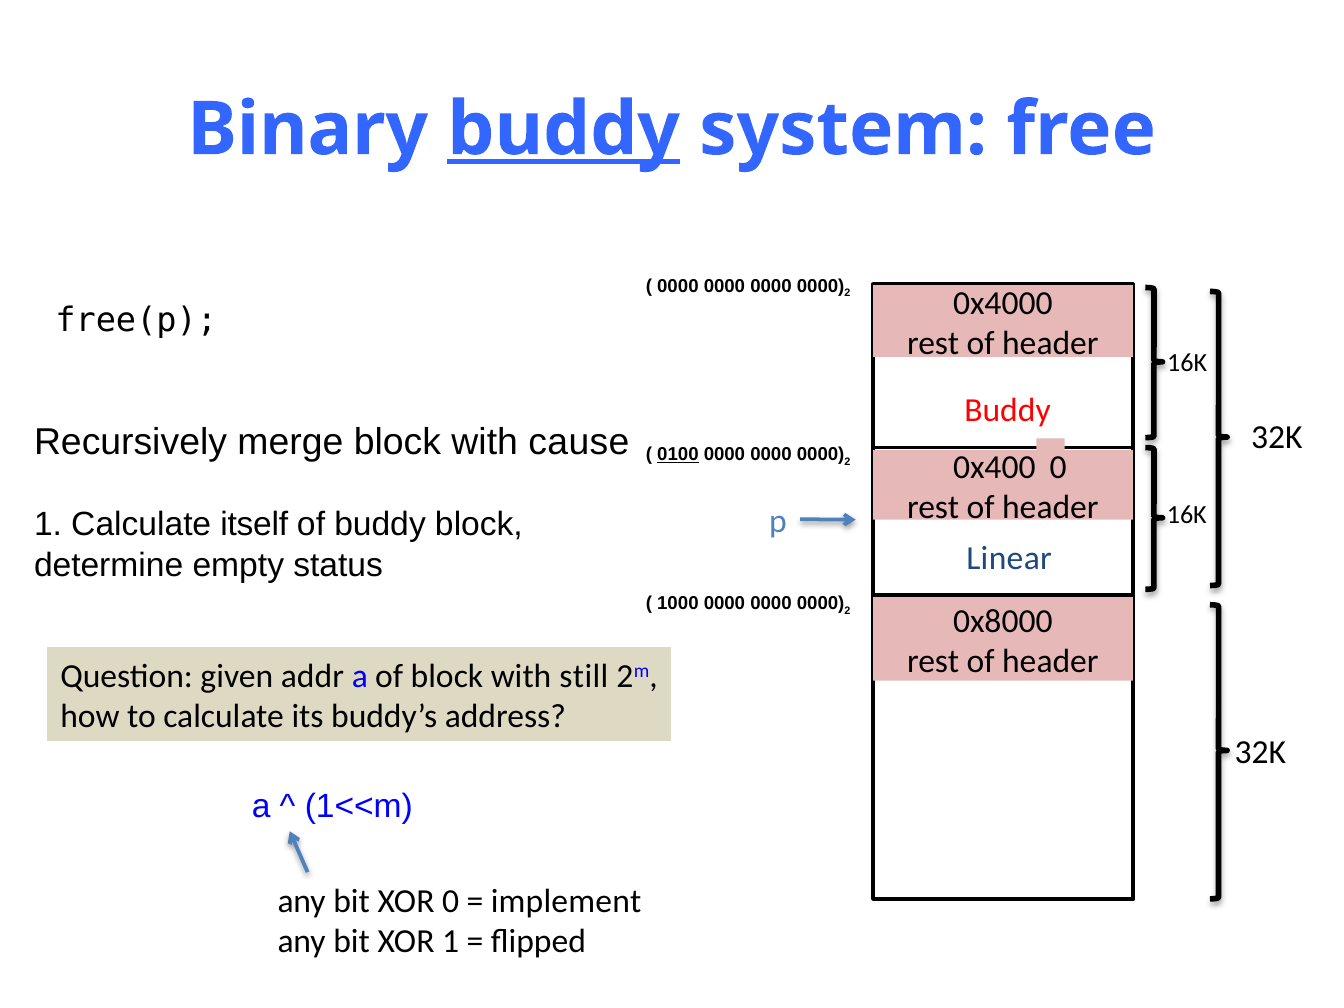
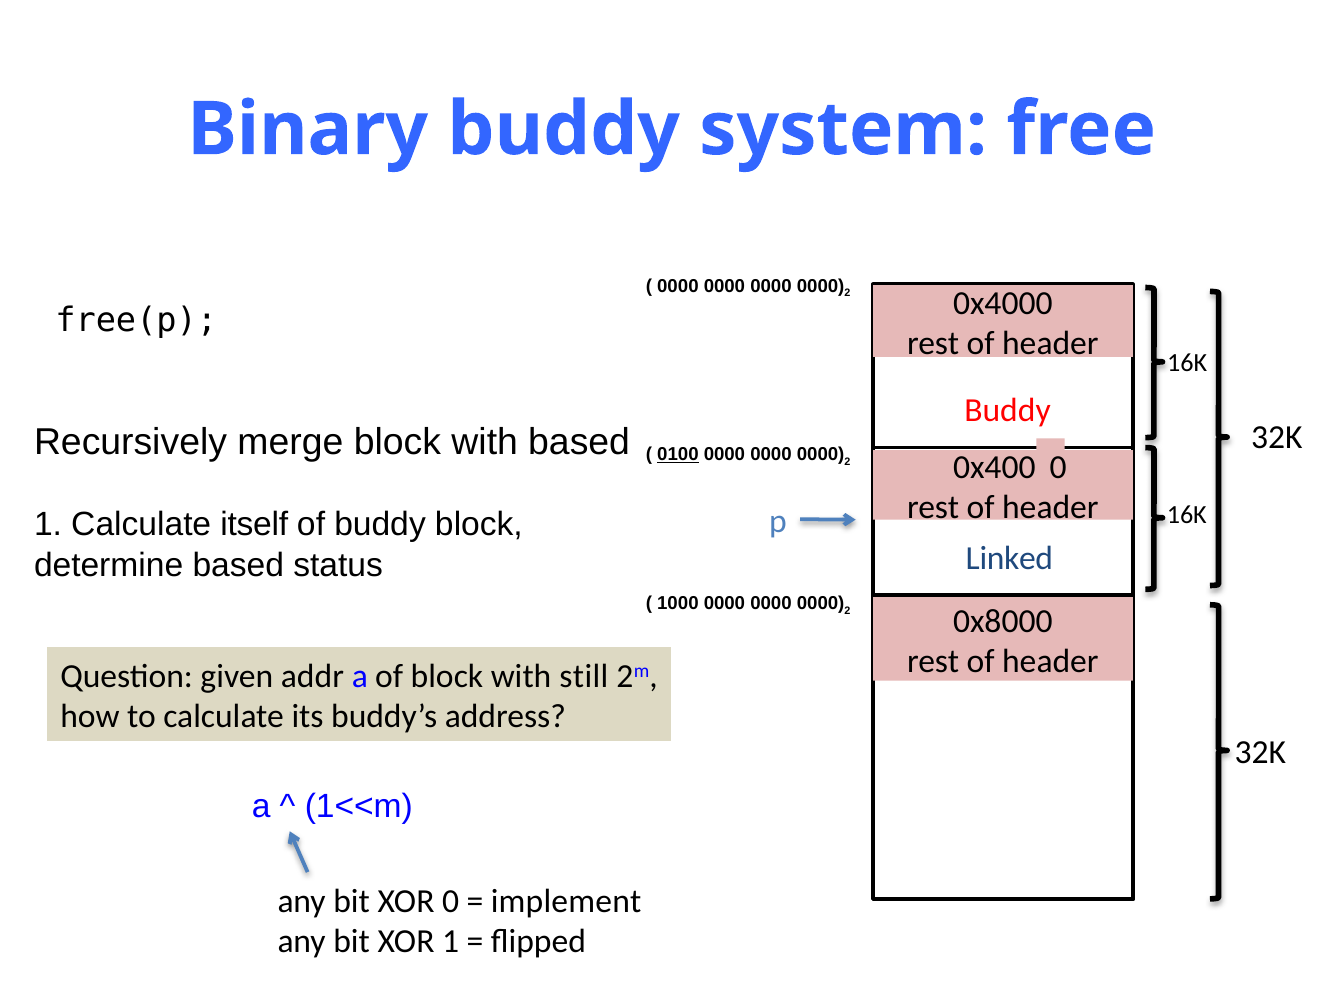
buddy underline: present -> none (564, 130)
with cause: cause -> based (579, 442)
Linear: Linear -> Linked (1009, 558)
determine empty: empty -> based (238, 565)
